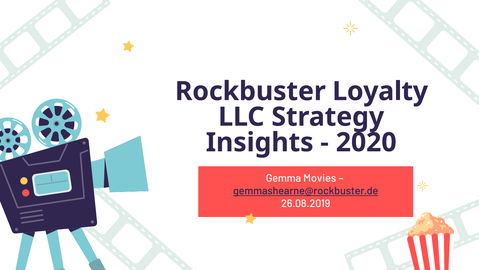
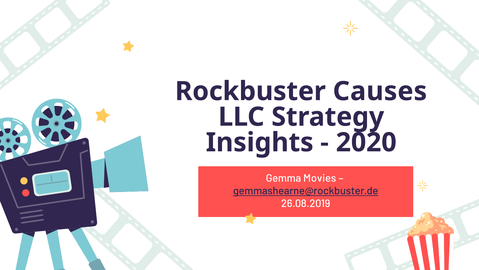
Loyalty: Loyalty -> Causes (380, 91)
